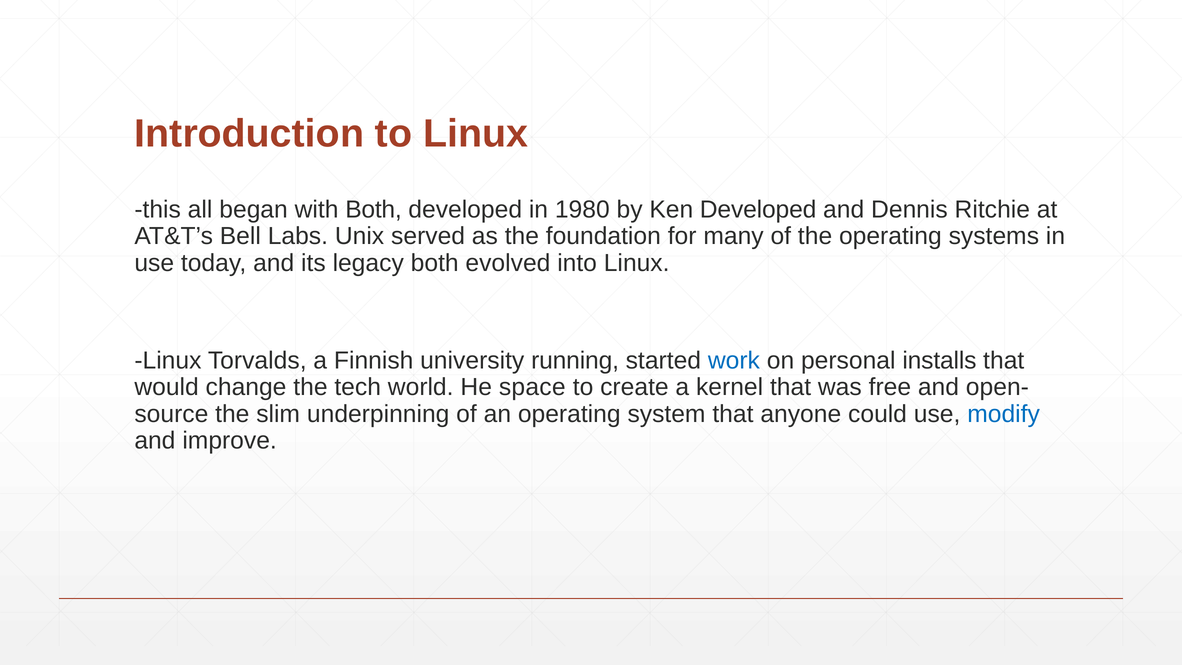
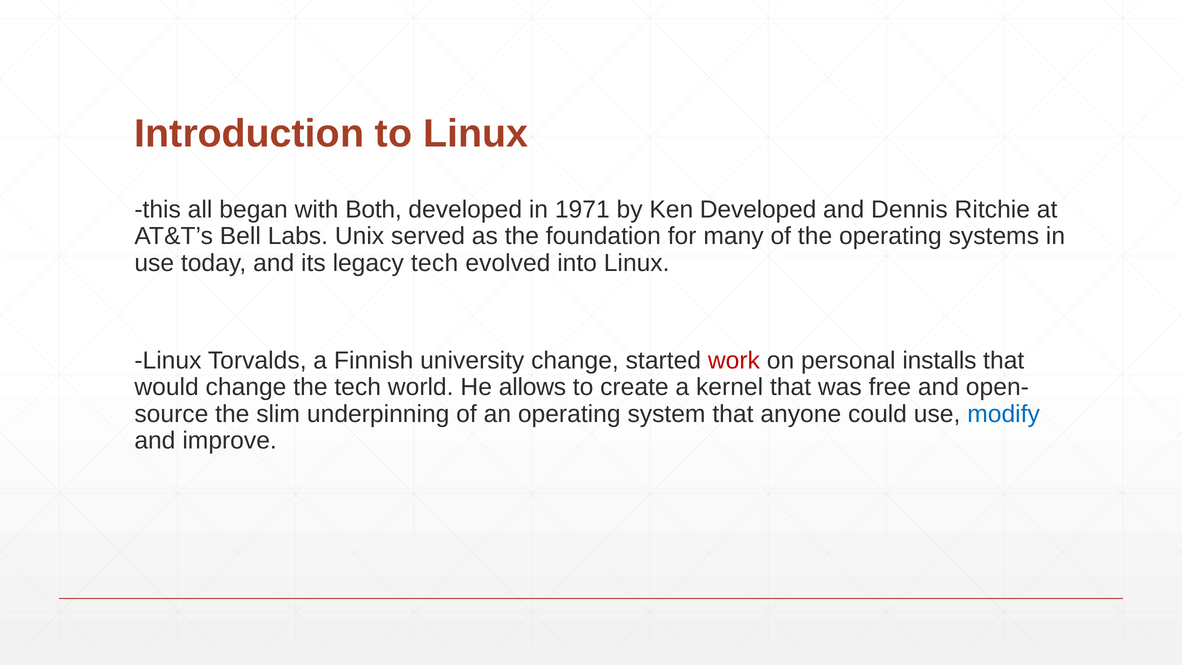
1980: 1980 -> 1971 (582, 210)
legacy both: both -> tech (435, 263)
university running: running -> change (575, 361)
work colour: blue -> red (734, 361)
space: space -> allows (532, 387)
